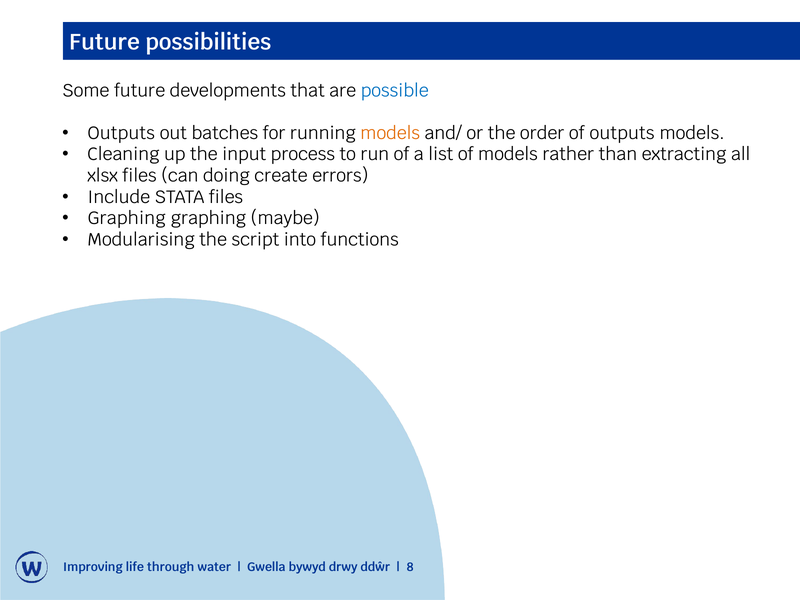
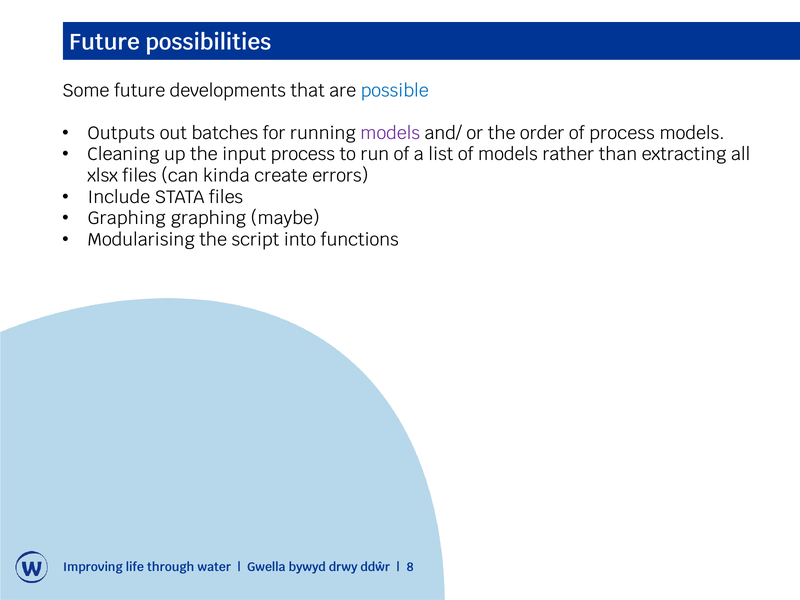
models colour: orange -> purple (390, 133)
of outputs: outputs -> process (622, 133)
doing: doing -> kinda (226, 176)
